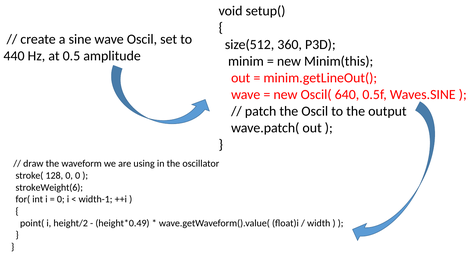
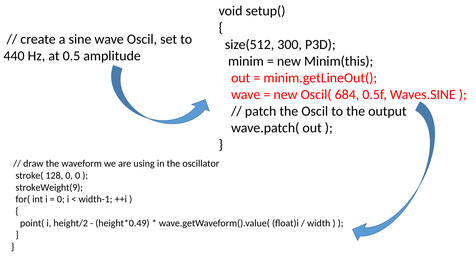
360: 360 -> 300 (290, 44)
640: 640 -> 684 (347, 94)
strokeWeight(6: strokeWeight(6 -> strokeWeight(9 (49, 187)
